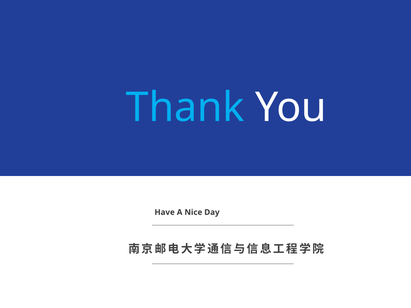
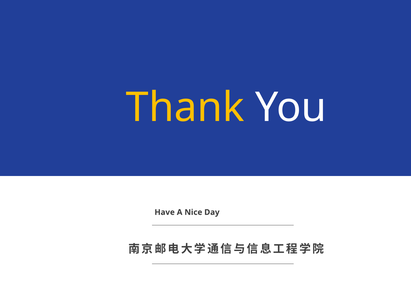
Thank colour: light blue -> yellow (185, 108)
